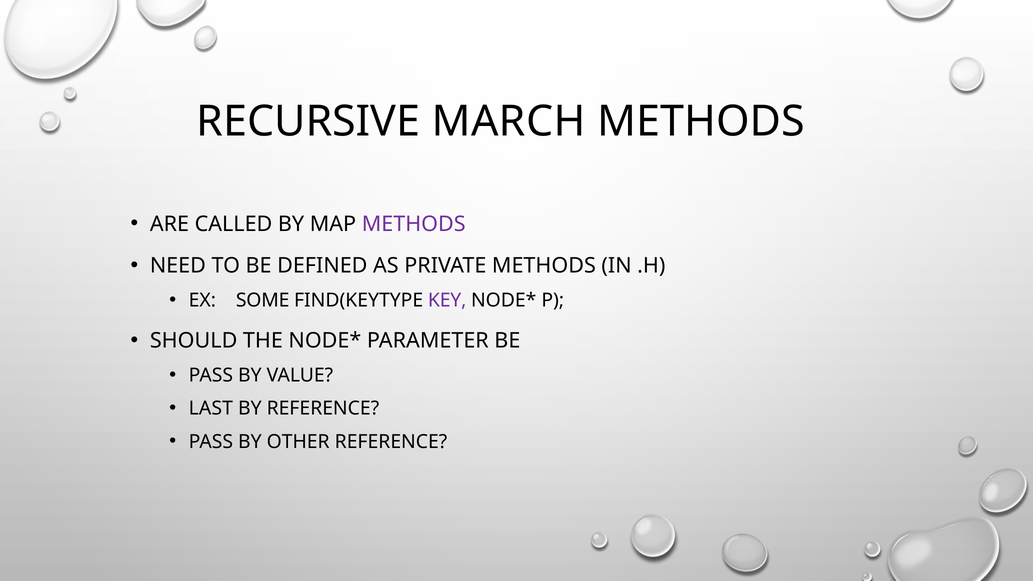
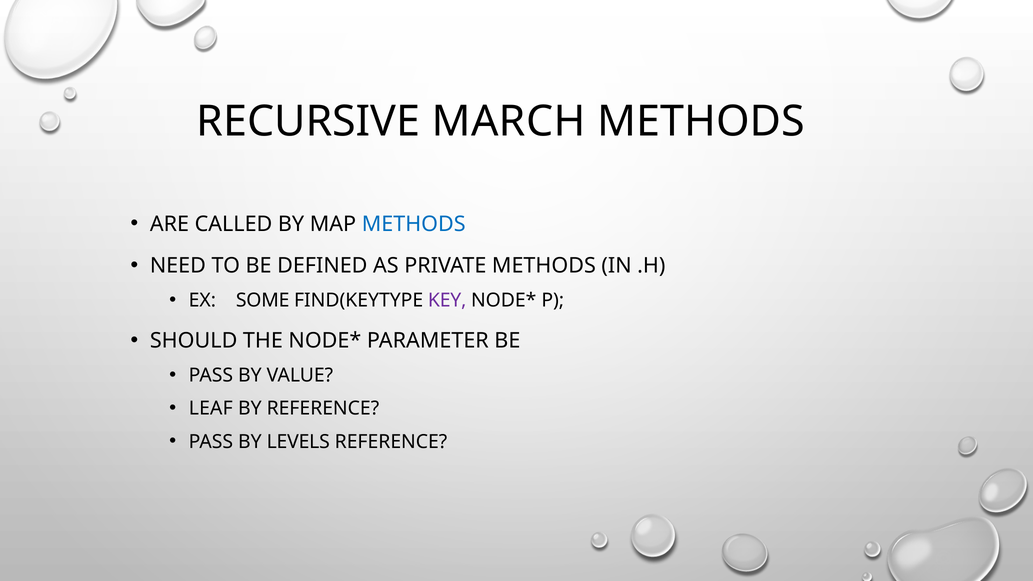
METHODS colour: purple -> blue (414, 224)
LAST: LAST -> LEAF (211, 408)
OTHER: OTHER -> LEVELS (298, 442)
